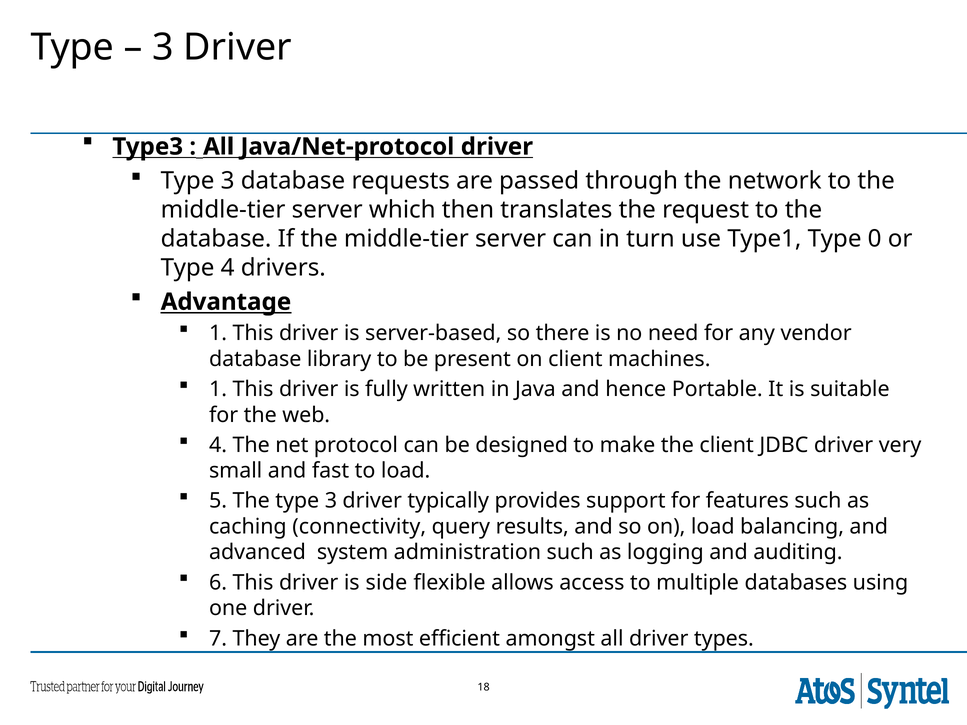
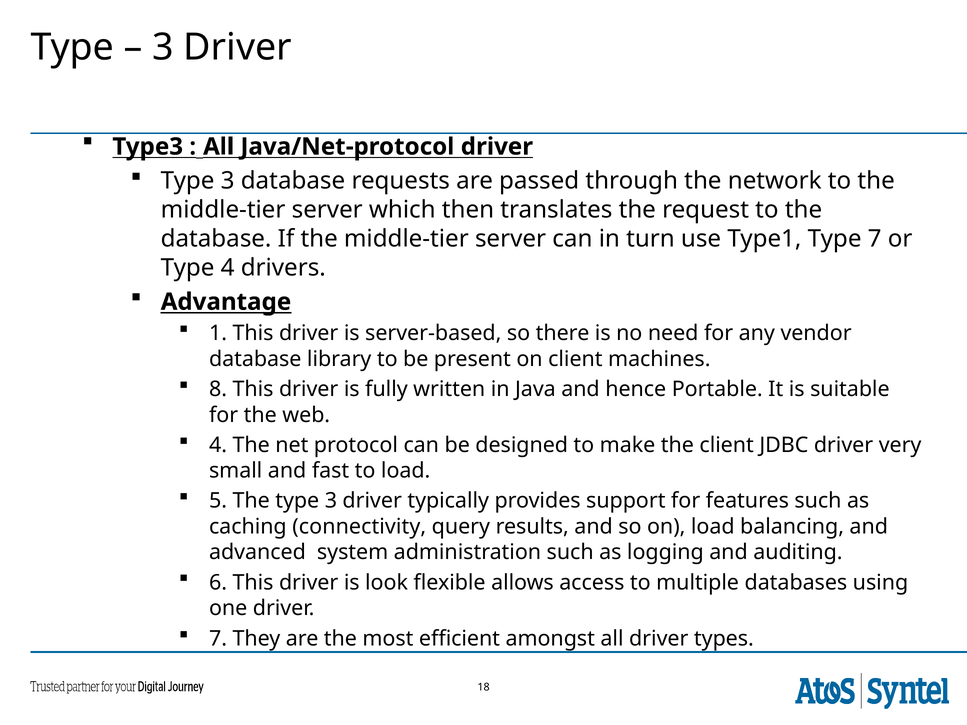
Type 0: 0 -> 7 (875, 239)
1: 1 -> 8 (218, 389)
side: side -> look (387, 583)
